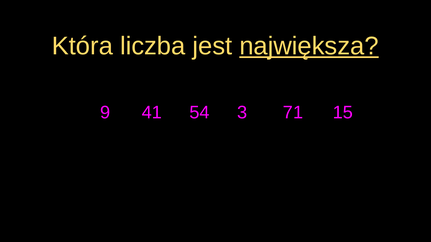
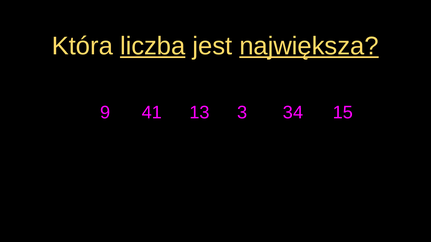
liczba underline: none -> present (153, 46)
54: 54 -> 13 (200, 113)
71: 71 -> 34 (293, 113)
